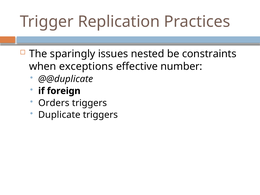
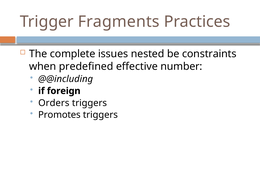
Replication: Replication -> Fragments (119, 22)
sparingly: sparingly -> complete (73, 54)
exceptions: exceptions -> predefined (86, 66)
@@duplicate: @@duplicate -> @@including (66, 79)
Duplicate: Duplicate -> Promotes (59, 115)
